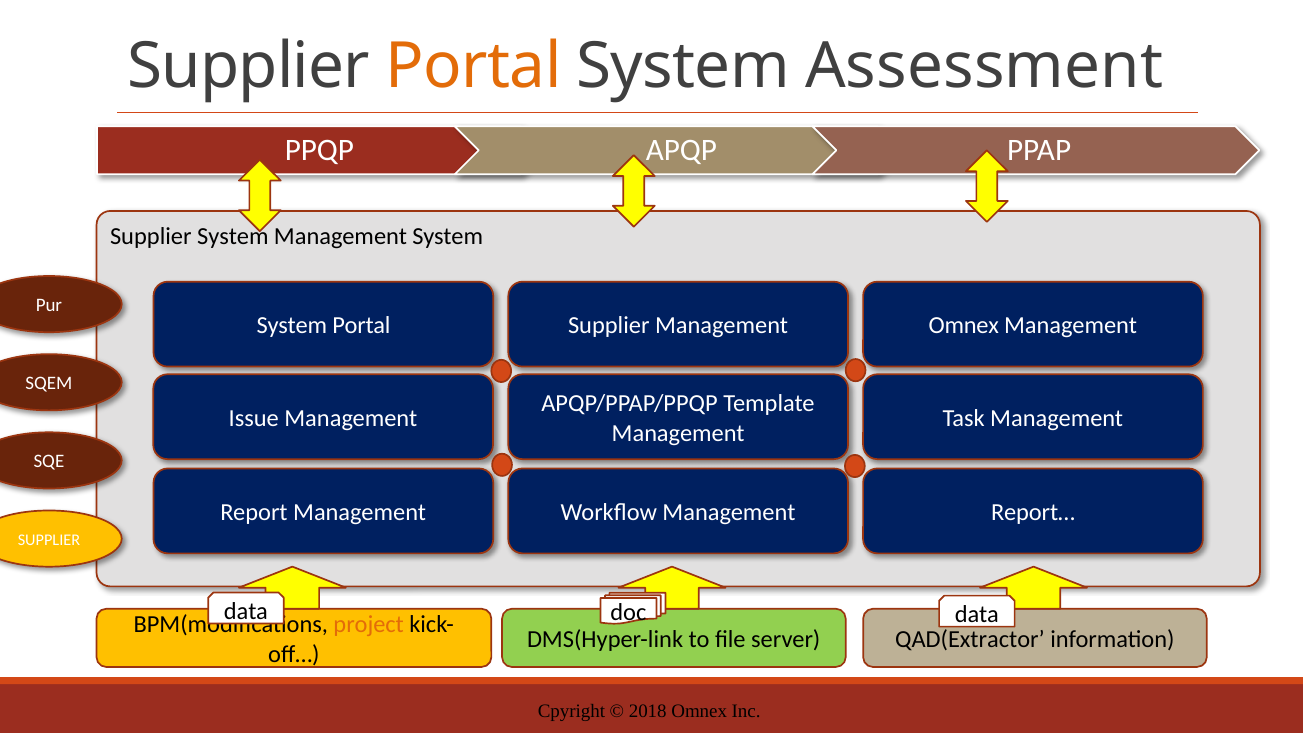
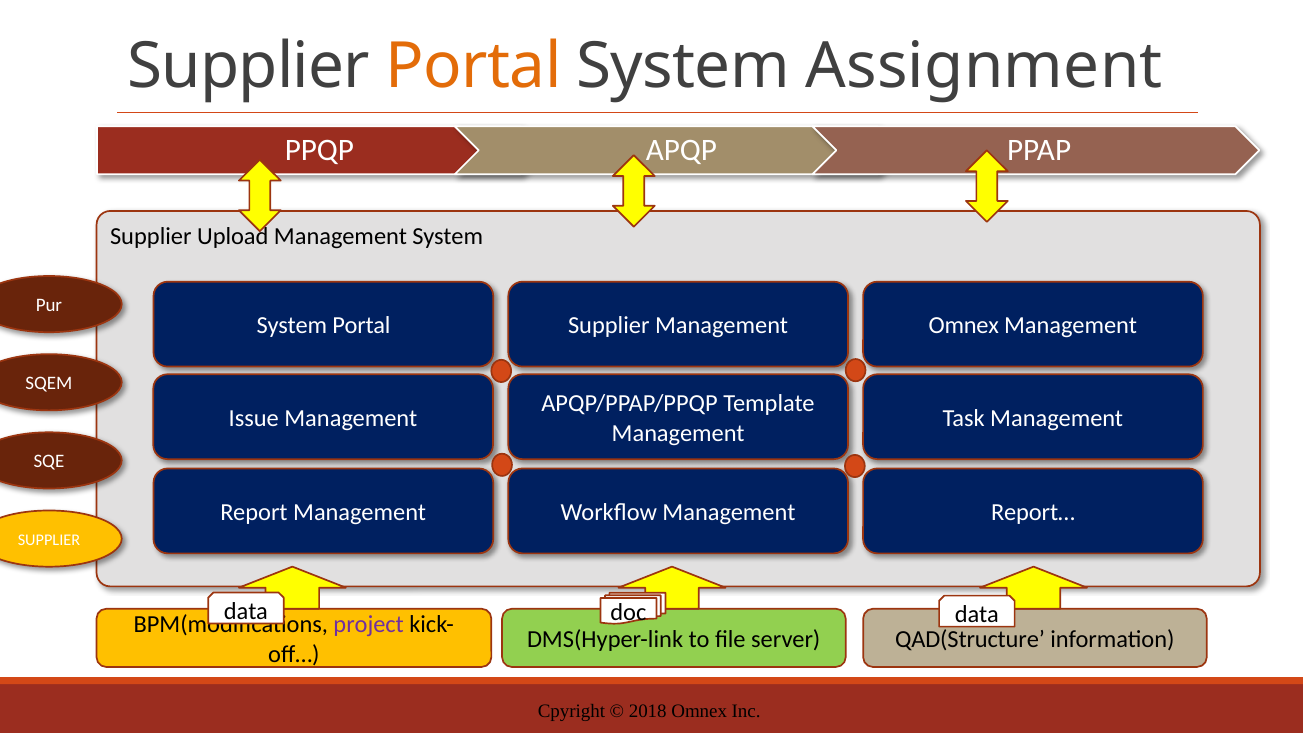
Assessment: Assessment -> Assignment (984, 66)
System: System -> Upload (233, 236)
project colour: orange -> purple (369, 625)
QAD(Extractor: QAD(Extractor -> QAD(Structure (970, 639)
